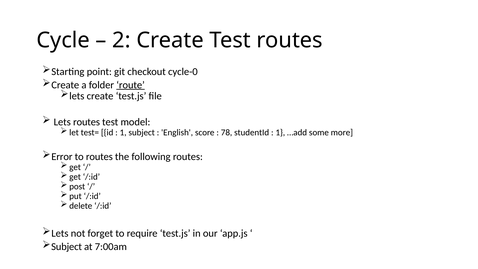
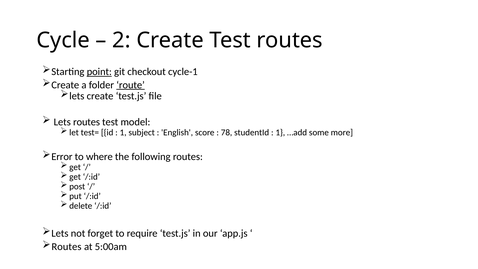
point underline: none -> present (99, 72)
cycle-0: cycle-0 -> cycle-1 (183, 72)
to routes: routes -> where (99, 157)
Subject: Subject -> Routes (66, 246)
7:00am: 7:00am -> 5:00am (111, 246)
